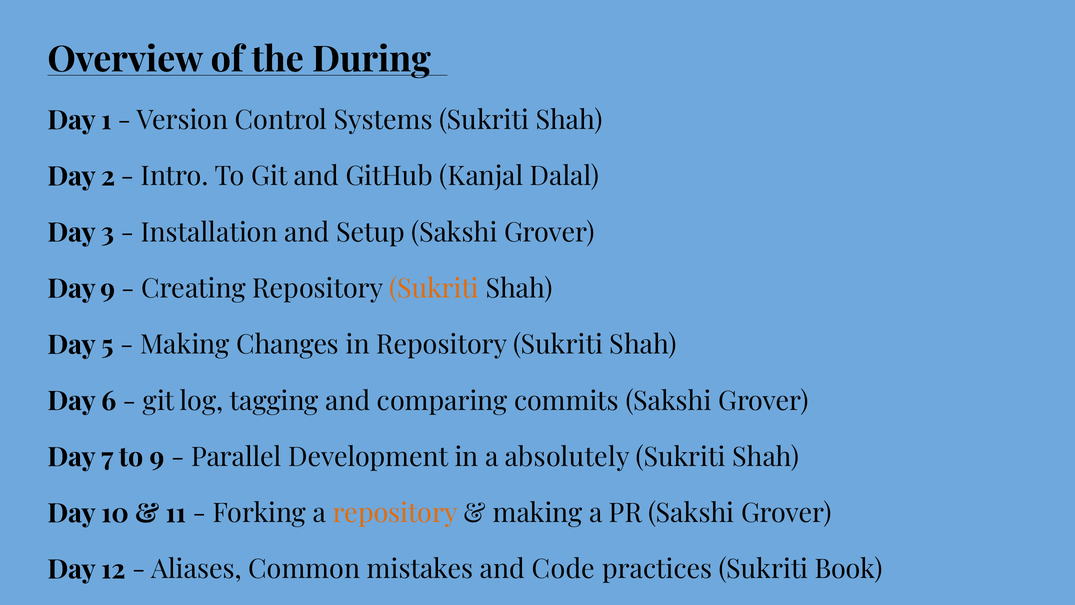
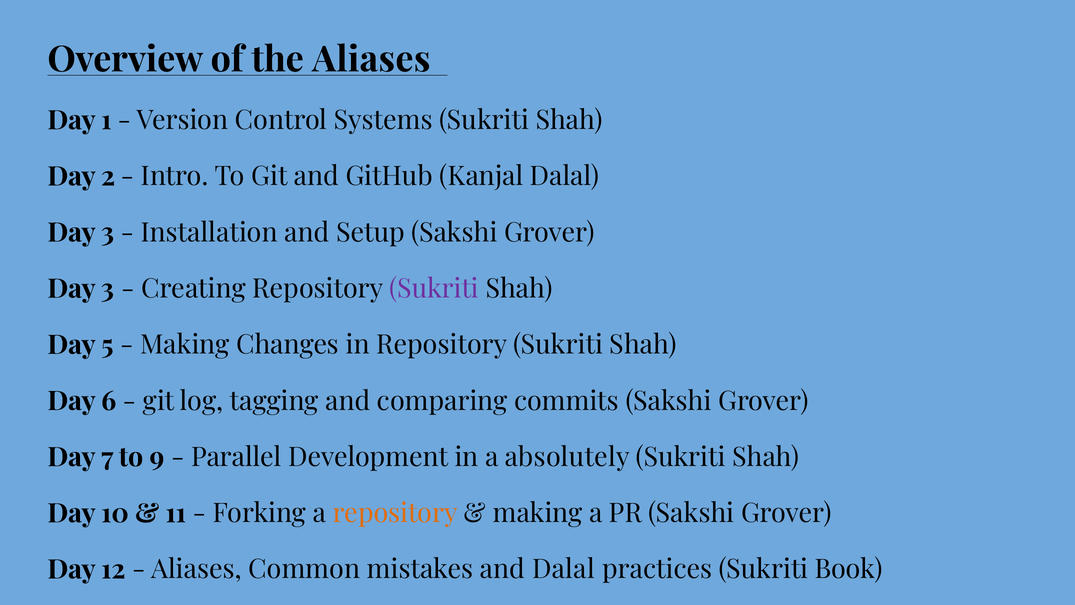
the During: During -> Aliases (371, 60)
9: 9 -> 3 (107, 289)
Sukriti colour: orange -> purple (434, 289)
and Code: Code -> Dalal (563, 569)
